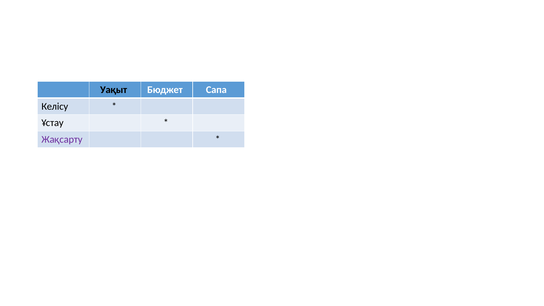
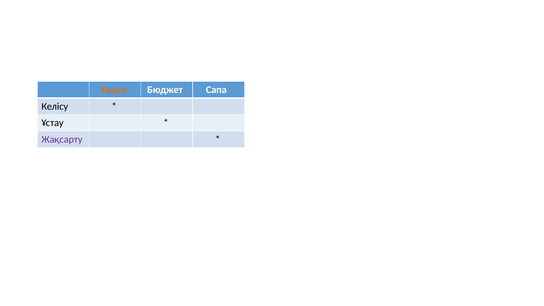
Уақыт colour: black -> orange (114, 90)
